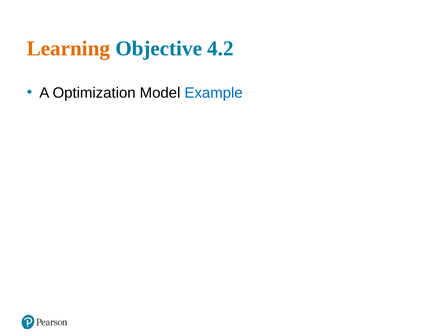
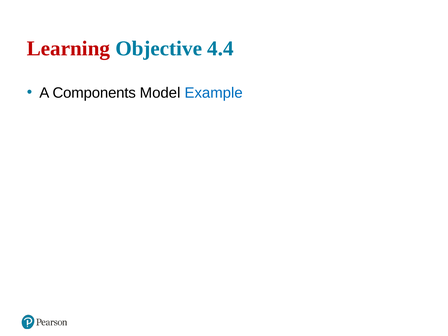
Learning colour: orange -> red (68, 49)
4.2: 4.2 -> 4.4 (221, 49)
Optimization: Optimization -> Components (94, 93)
